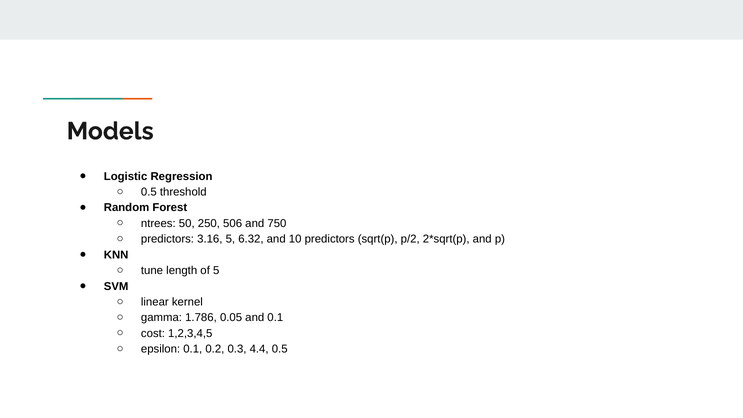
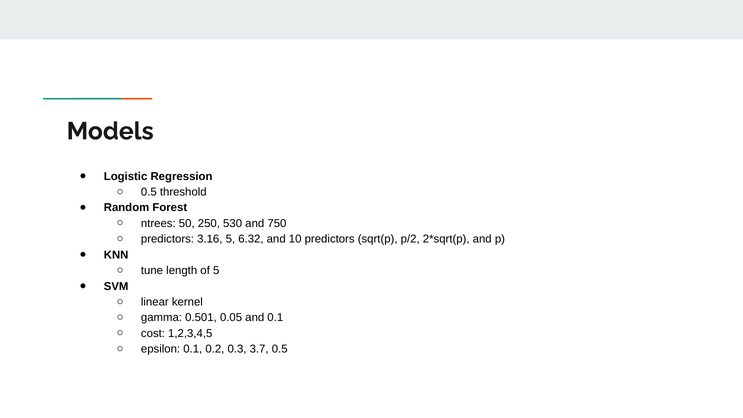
506: 506 -> 530 (233, 223)
1.786: 1.786 -> 0.501 (201, 318)
4.4: 4.4 -> 3.7 (259, 349)
